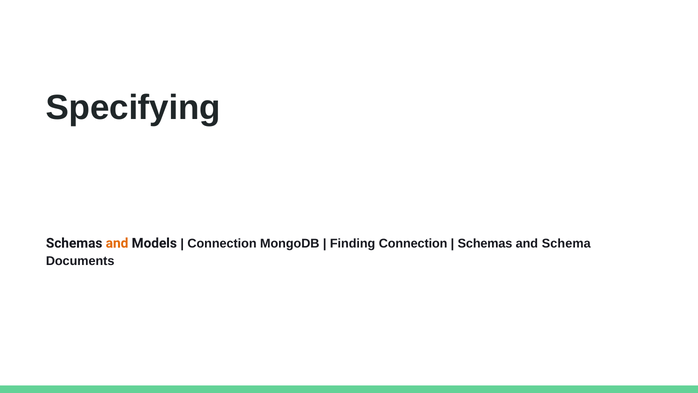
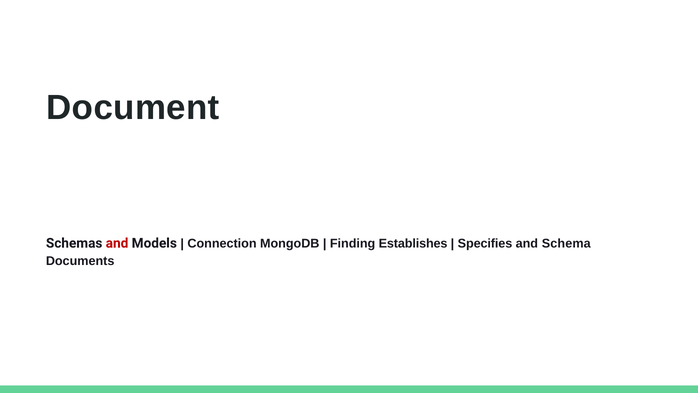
Specifying: Specifying -> Document (133, 108)
and colour: orange -> red (117, 243)
Finding Connection: Connection -> Establishes (413, 243)
Schemas: Schemas -> Specifies (485, 243)
